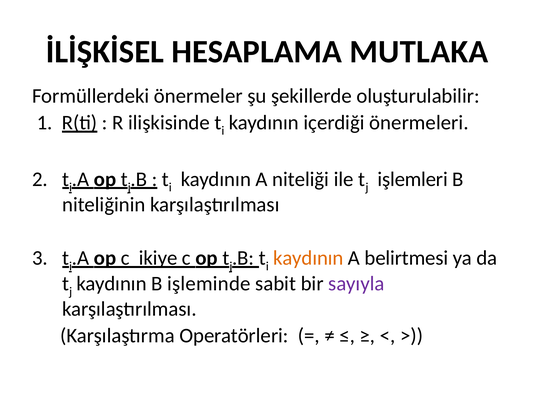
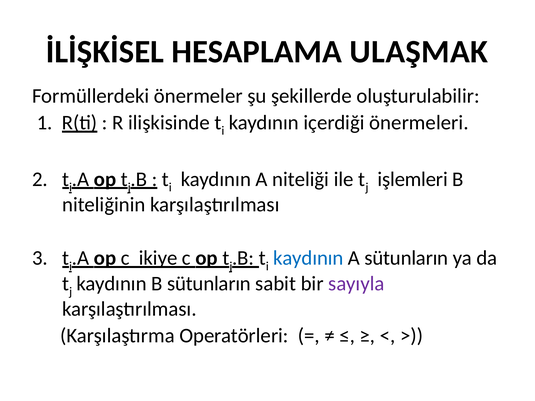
MUTLAKA: MUTLAKA -> ULAŞMAK (419, 52)
kaydının colour: orange -> blue (308, 258)
A belirtmesi: belirtmesi -> sütunların (406, 258)
B işleminde: işleminde -> sütunların (209, 284)
